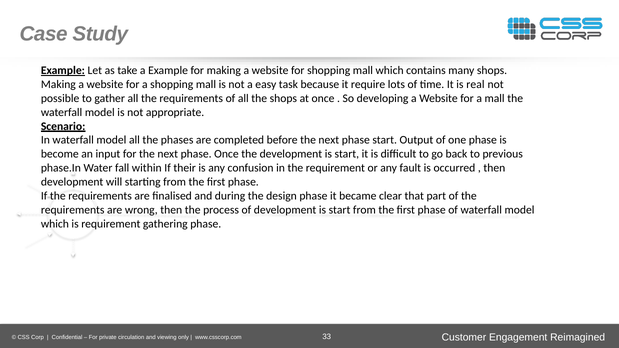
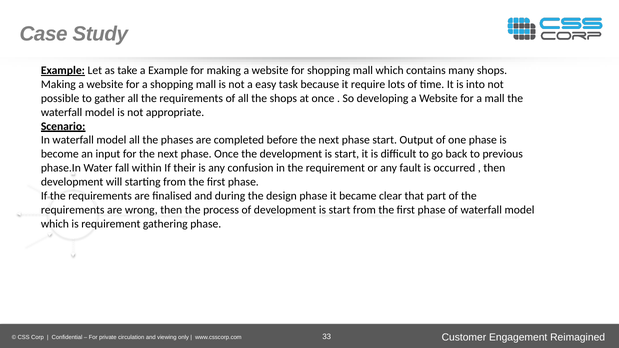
real: real -> into (476, 85)
